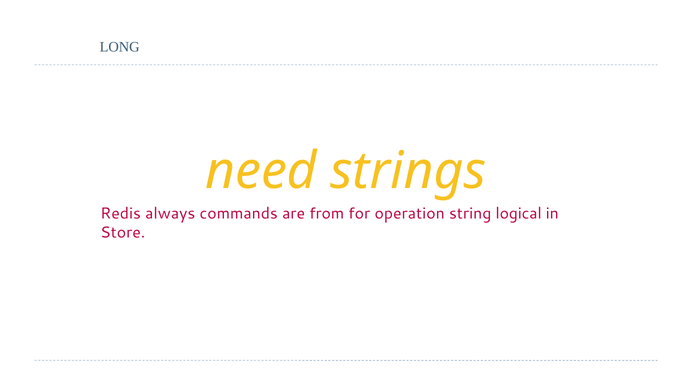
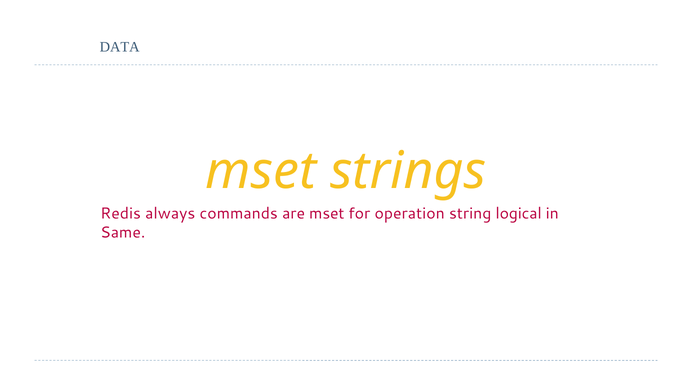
LONG: LONG -> DATA (120, 47)
need: need -> mset (261, 171)
are from: from -> mset (327, 214)
Store: Store -> Same (123, 233)
